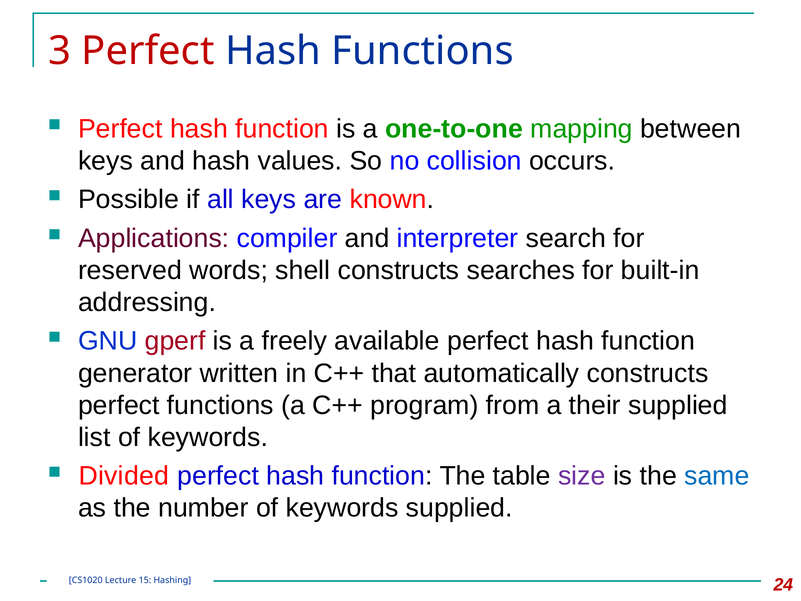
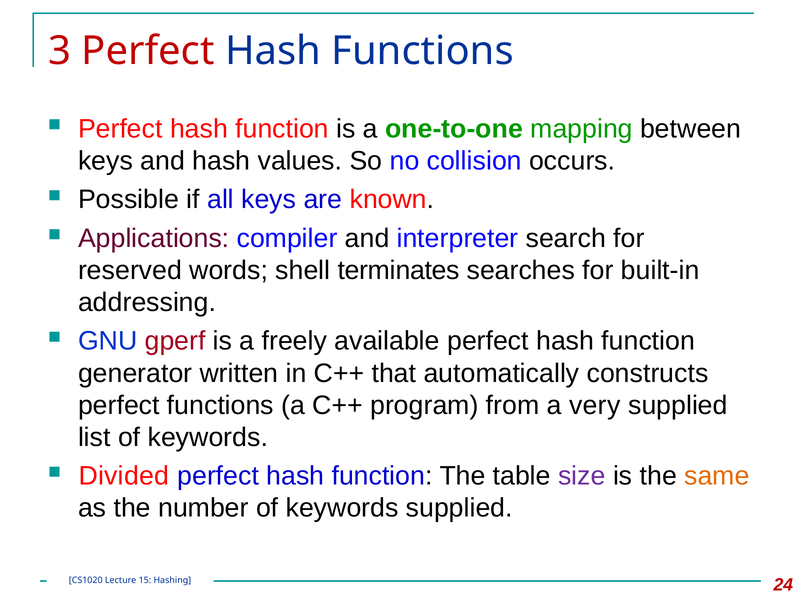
shell constructs: constructs -> terminates (399, 270)
their: their -> very (595, 405)
same colour: blue -> orange (717, 476)
